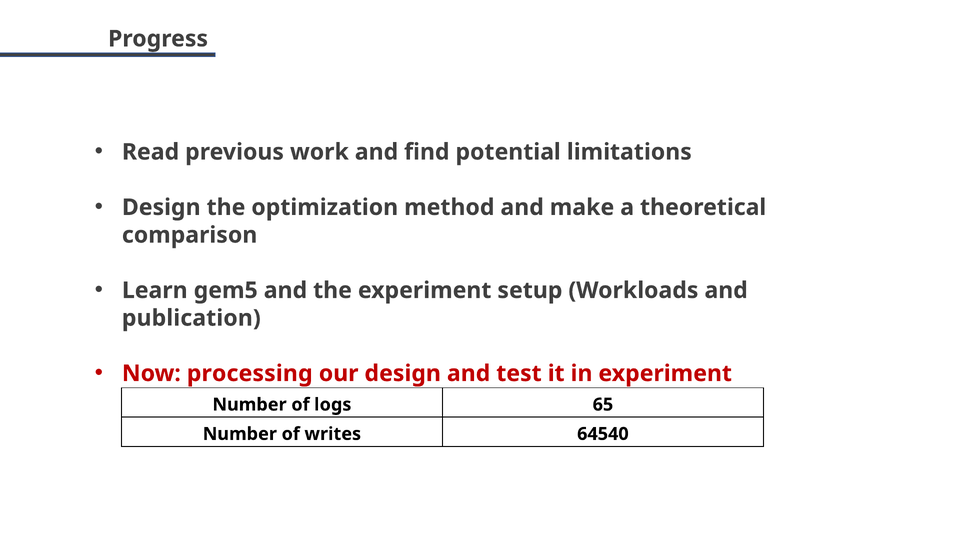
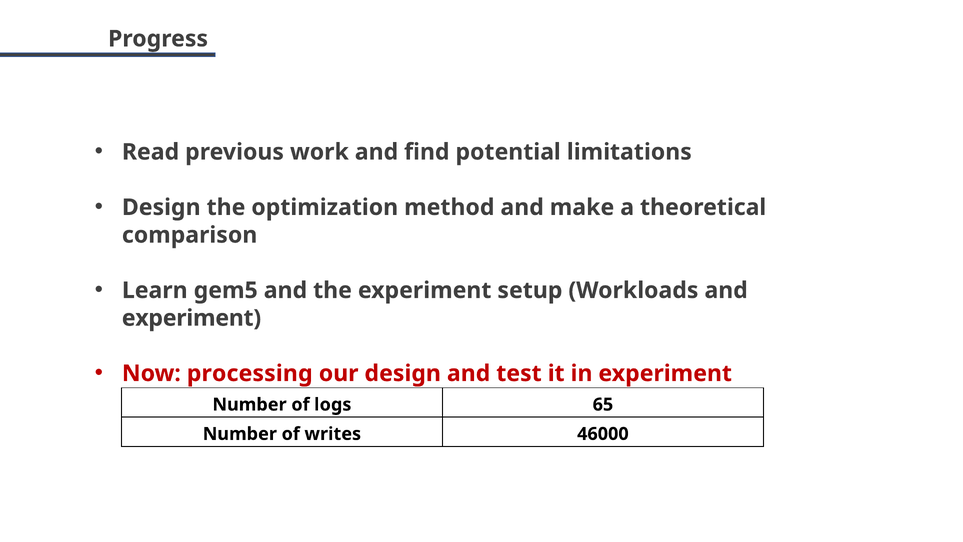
publication: publication -> experiment (191, 318)
64540: 64540 -> 46000 (603, 434)
